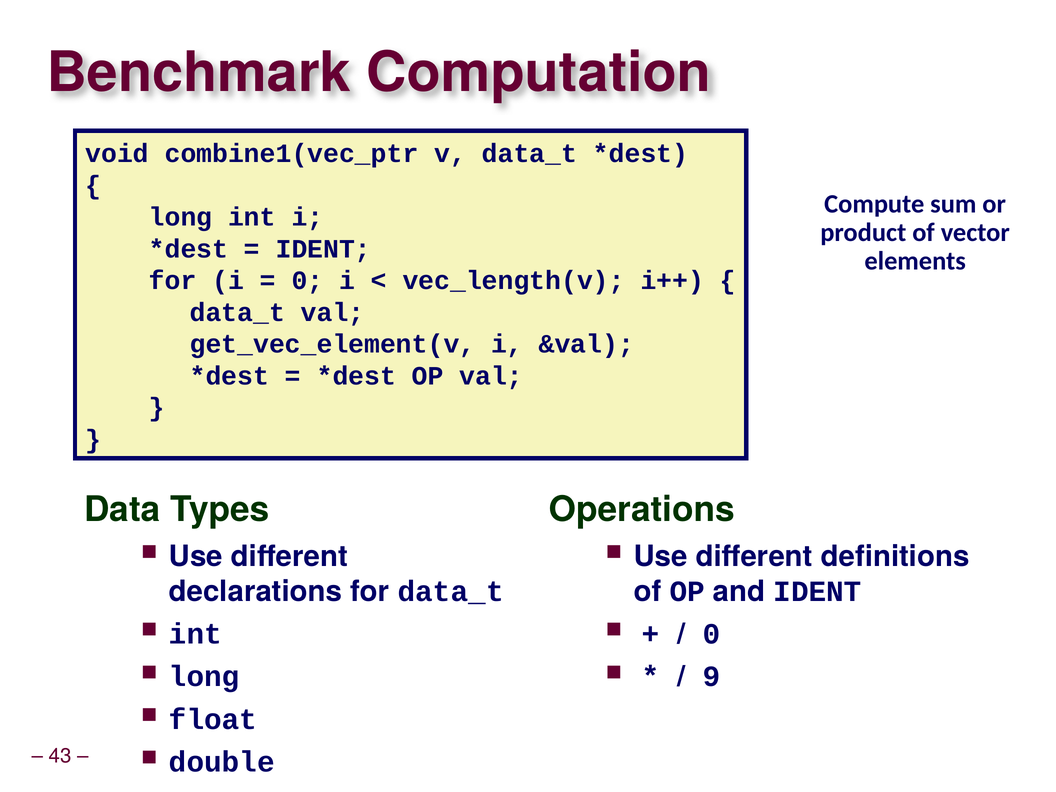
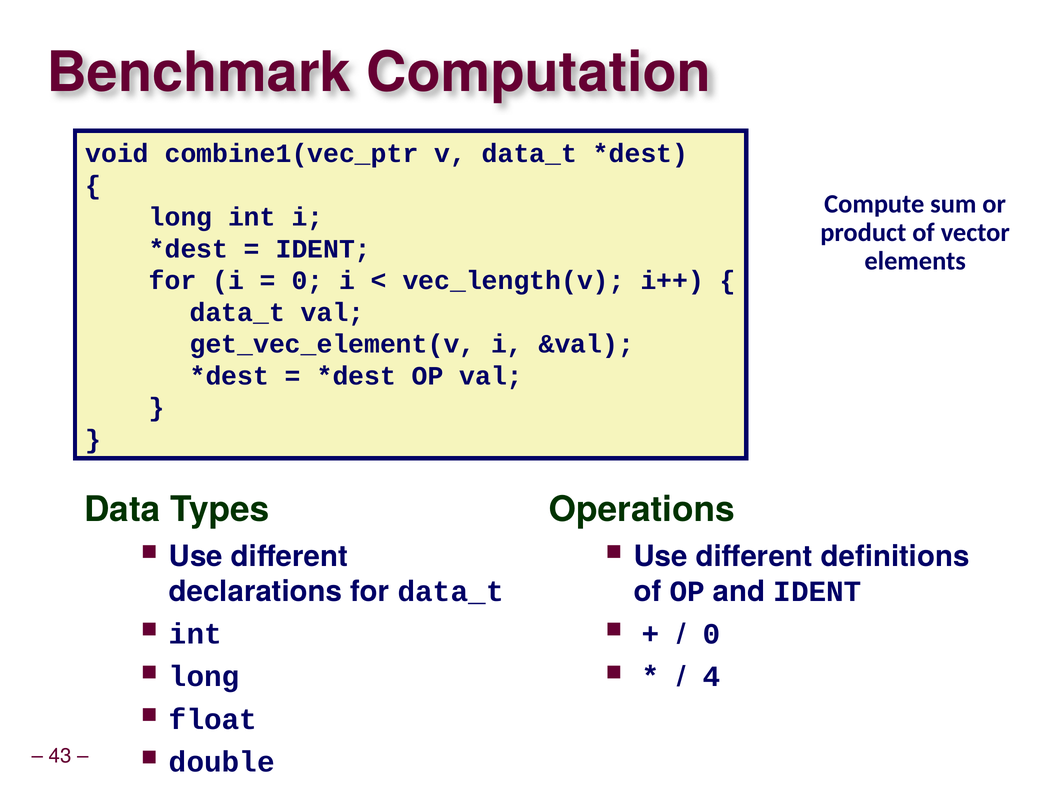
9: 9 -> 4 (712, 676)
